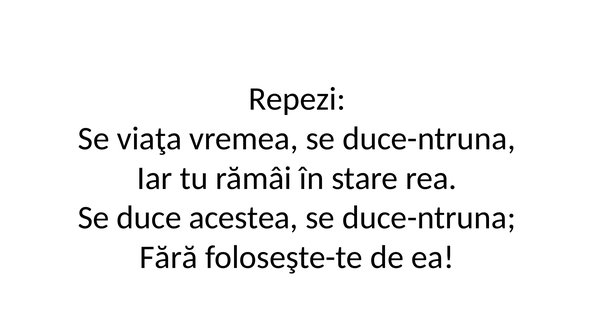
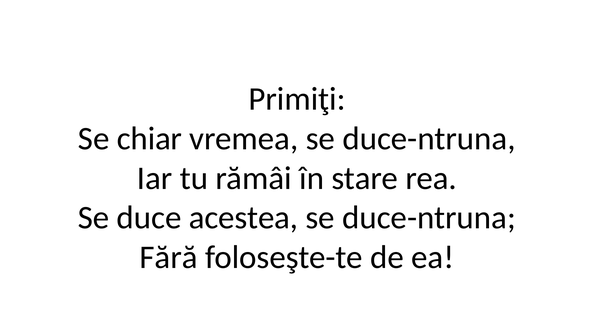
Repezi: Repezi -> Primiţi (297, 99)
viaţa: viaţa -> chiar (149, 139)
